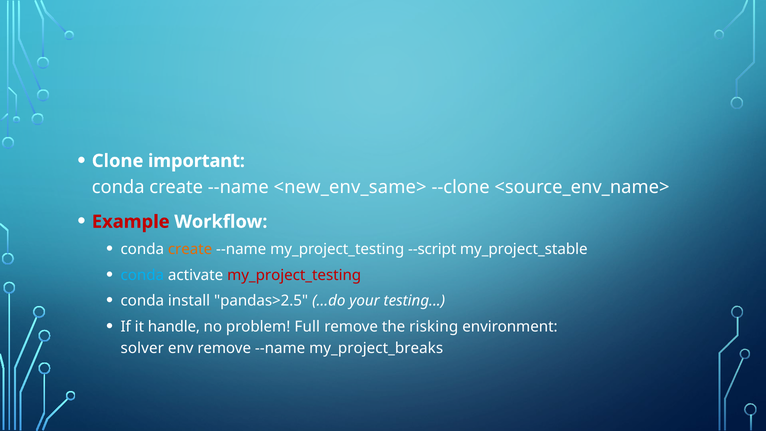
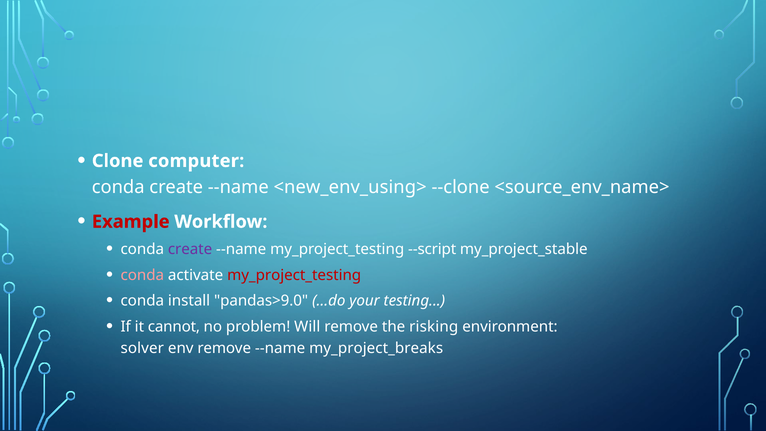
important: important -> computer (196, 161)
<new_env_same>: <new_env_same> -> <new_env_using> (350, 187)
create colour: orange -> purple (190, 249)
conda colour: light blue -> pink (142, 275)
pandas>2.5: pandas>2.5 -> pandas>9.0 (261, 301)
handle: handle -> cannot (174, 326)
Full: Full -> Will (307, 326)
